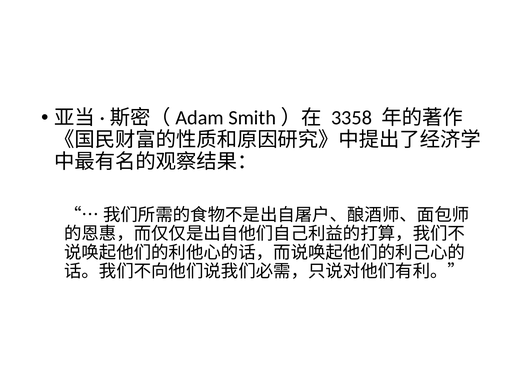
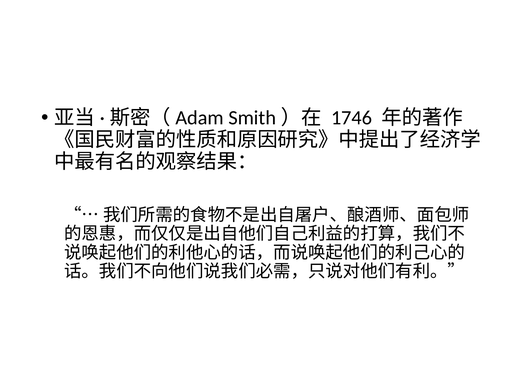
3358: 3358 -> 1746 (352, 118)
